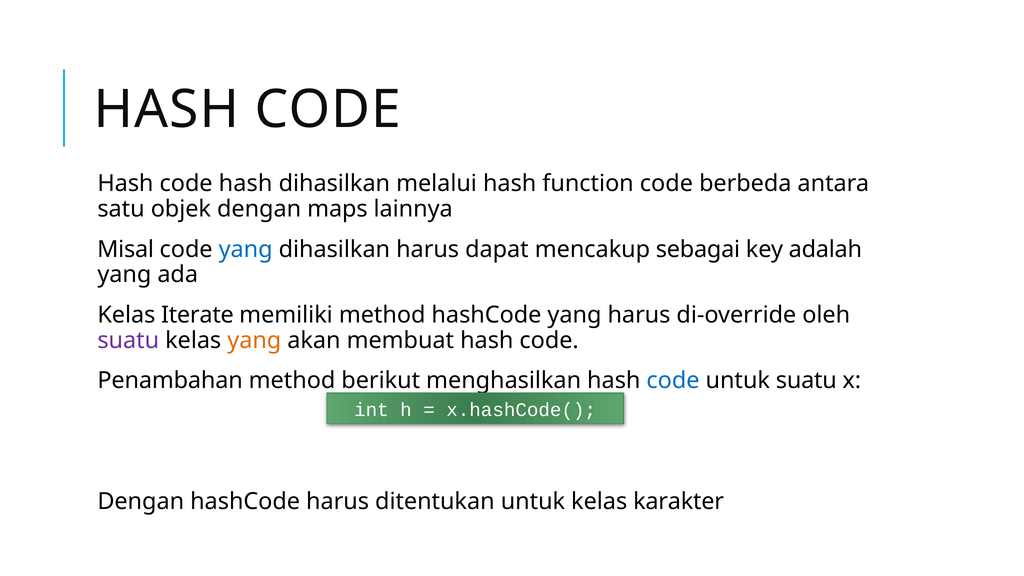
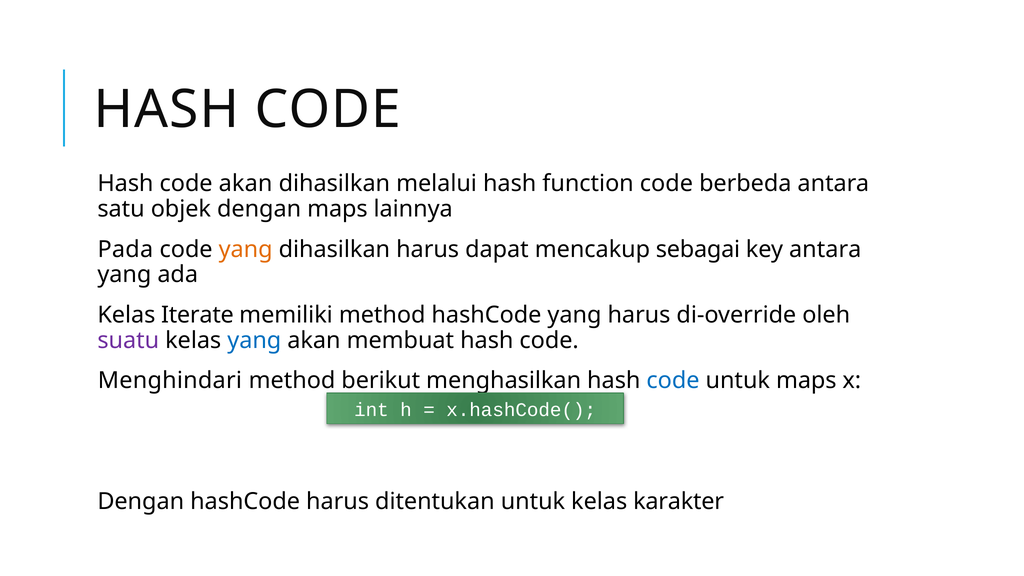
hash: hash -> akan (246, 184)
Misal: Misal -> Pada (125, 249)
yang colour: blue -> orange (246, 249)
key adalah: adalah -> antara (825, 249)
yang colour: orange -> blue (254, 340)
Penambahan: Penambahan -> Menghindari (170, 381)
untuk suatu: suatu -> maps (806, 381)
